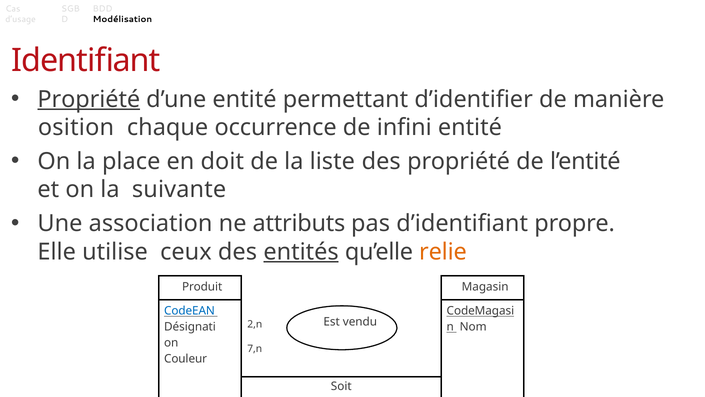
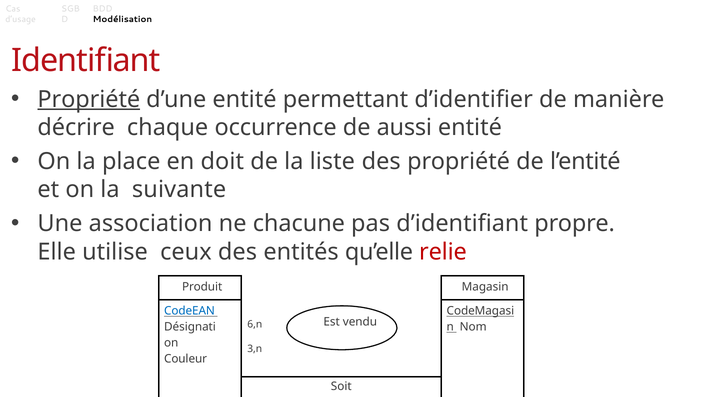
osition: osition -> décrire (76, 127)
infini: infini -> aussi (404, 127)
attributs: attributs -> chacune (299, 223)
entités underline: present -> none (301, 251)
relie colour: orange -> red (443, 251)
2,n: 2,n -> 6,n (255, 324)
7,n: 7,n -> 3,n (255, 348)
